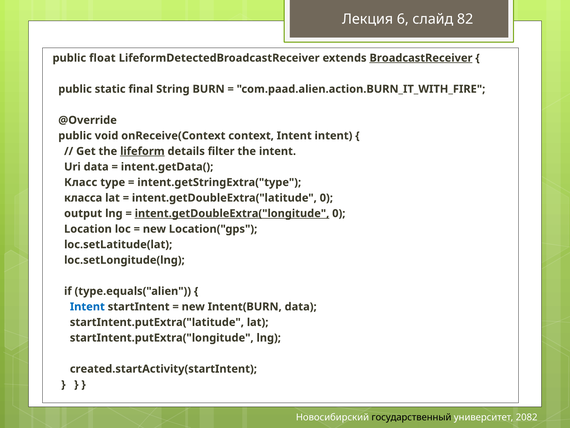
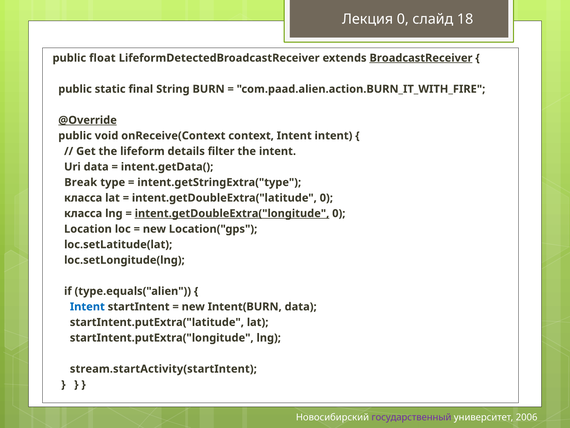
Лекция 6: 6 -> 0 (403, 19)
82: 82 -> 18 (465, 19)
@Override underline: none -> present (88, 120)
lifeform underline: present -> none (142, 151)
Класс: Класс -> Break (81, 182)
output: output -> класса (83, 213)
created.startActivity(startIntent: created.startActivity(startIntent -> stream.startActivity(startIntent (163, 369)
государственный colour: black -> purple (411, 417)
2082: 2082 -> 2006 (527, 417)
